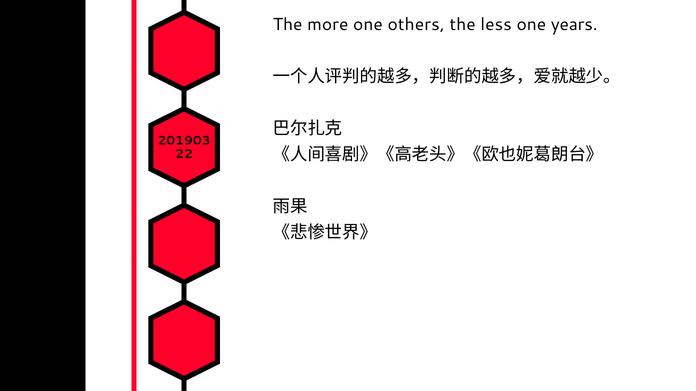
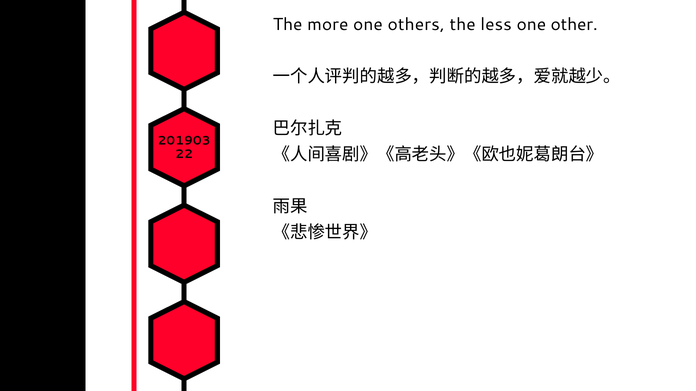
years: years -> other (574, 24)
